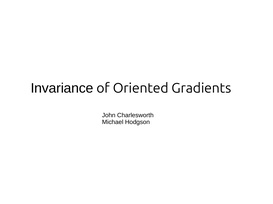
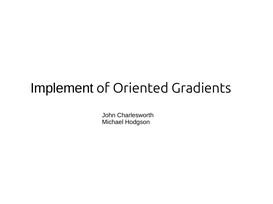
Invariance: Invariance -> Implement (62, 88)
